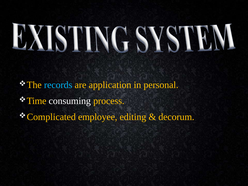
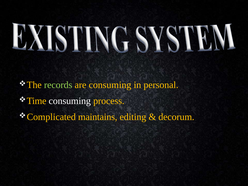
records colour: light blue -> light green (58, 85)
are application: application -> consuming (110, 85)
employee: employee -> maintains (98, 117)
